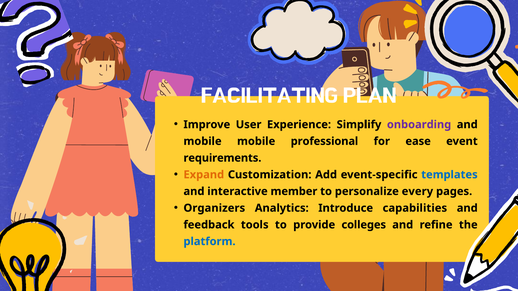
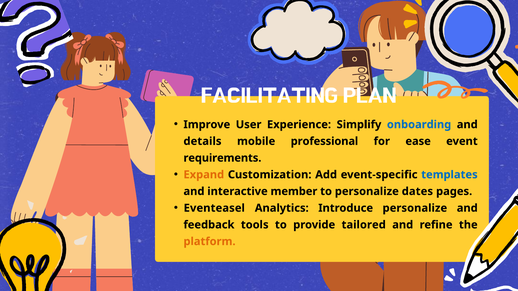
onboarding colour: purple -> blue (419, 125)
mobile: mobile -> details (202, 141)
every: every -> dates (417, 192)
Organizers: Organizers -> Eventeasel (214, 208)
Introduce capabilities: capabilities -> personalize (415, 208)
colleges: colleges -> tailored (364, 225)
platform colour: blue -> orange (210, 242)
